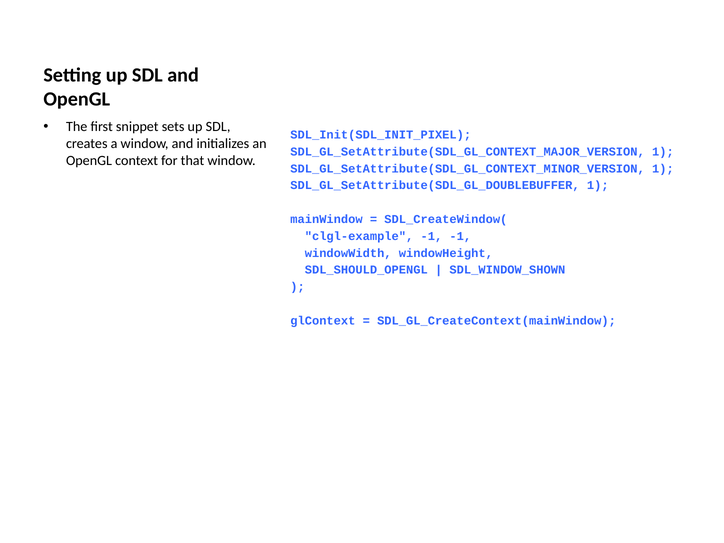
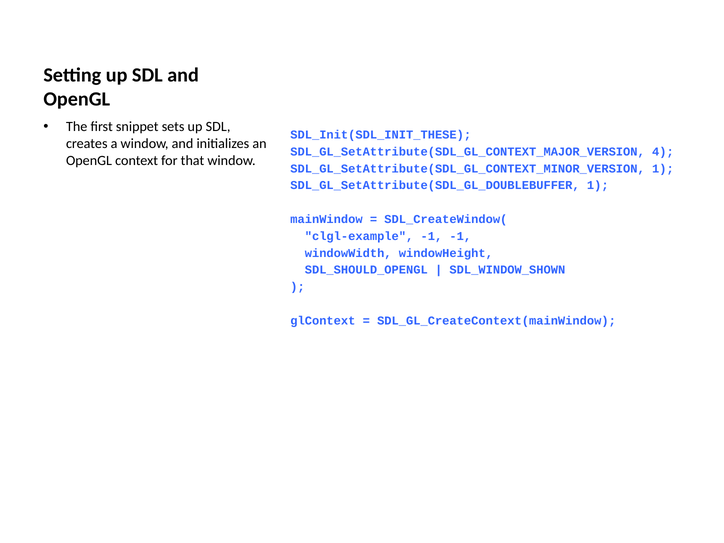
SDL_Init(SDL_INIT_PIXEL: SDL_Init(SDL_INIT_PIXEL -> SDL_Init(SDL_INIT_THESE (381, 135)
SDL_GL_SetAttribute(SDL_GL_CONTEXT_MAJOR_VERSION 1: 1 -> 4 (663, 152)
